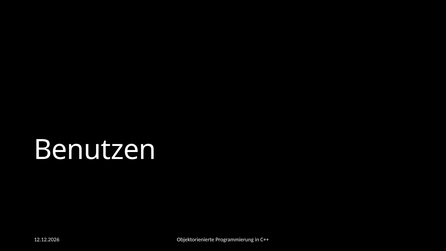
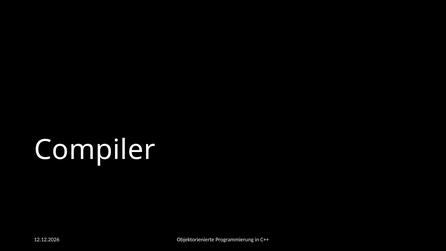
Benutzen: Benutzen -> Compiler (95, 150)
